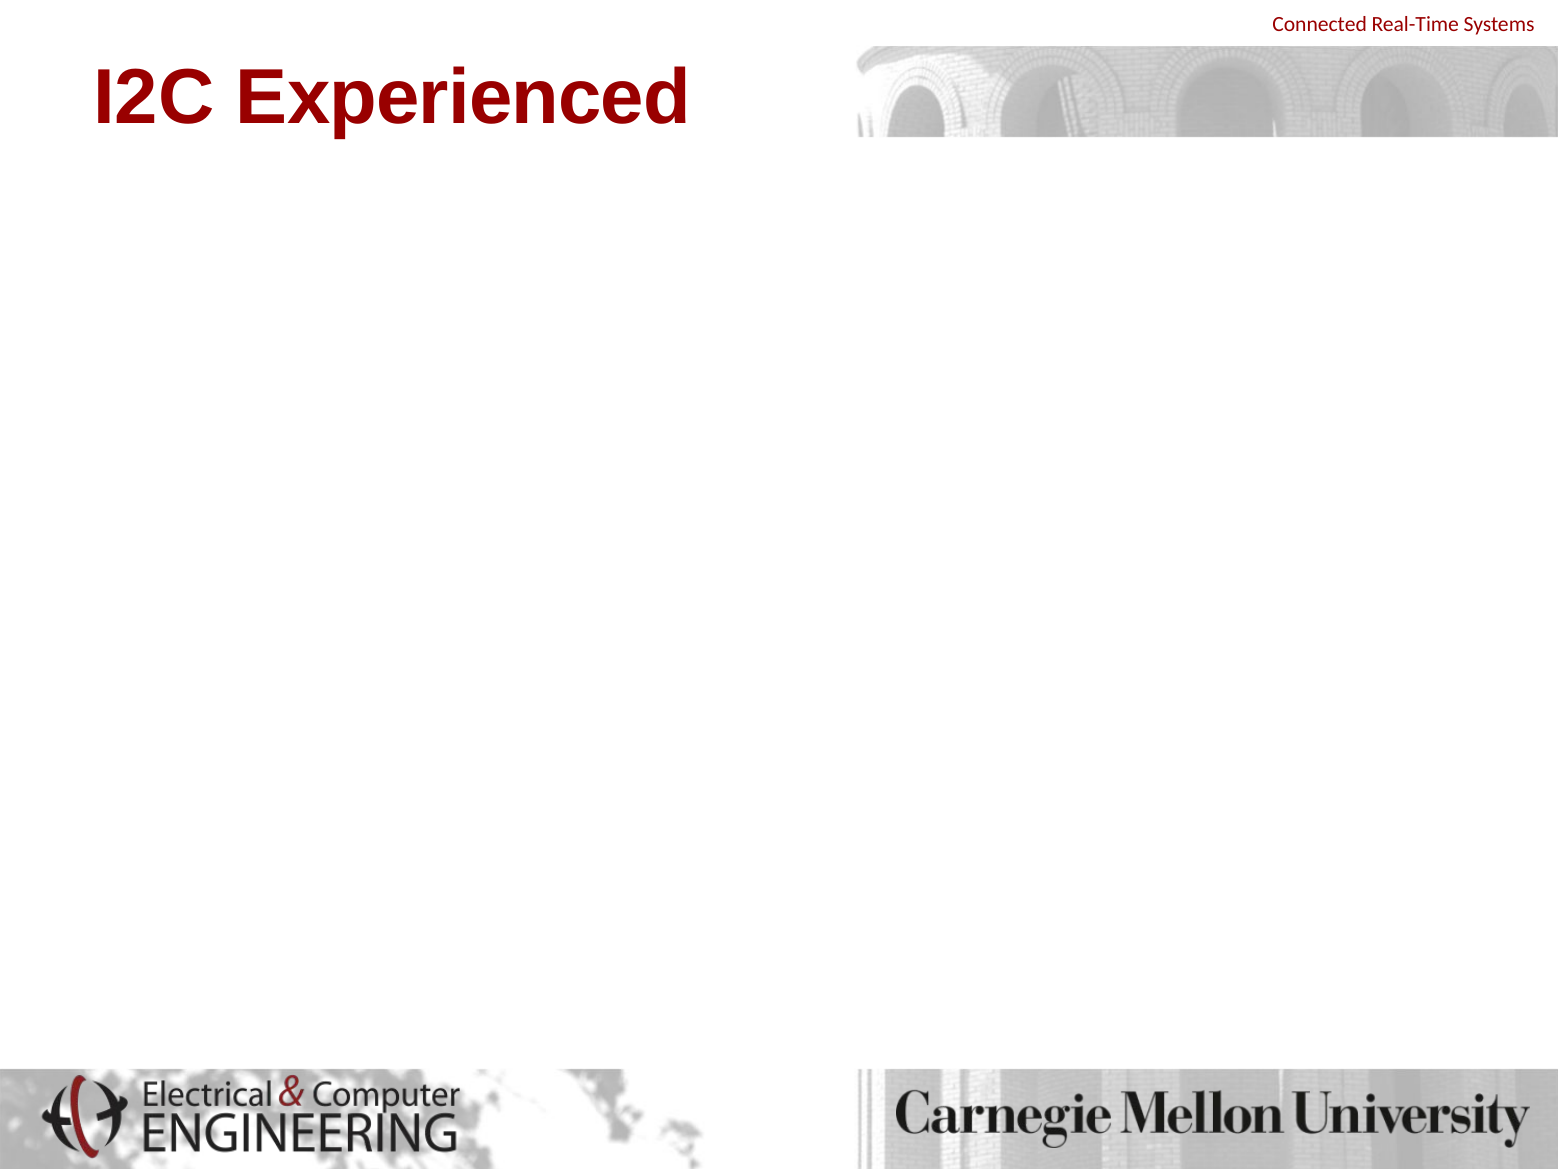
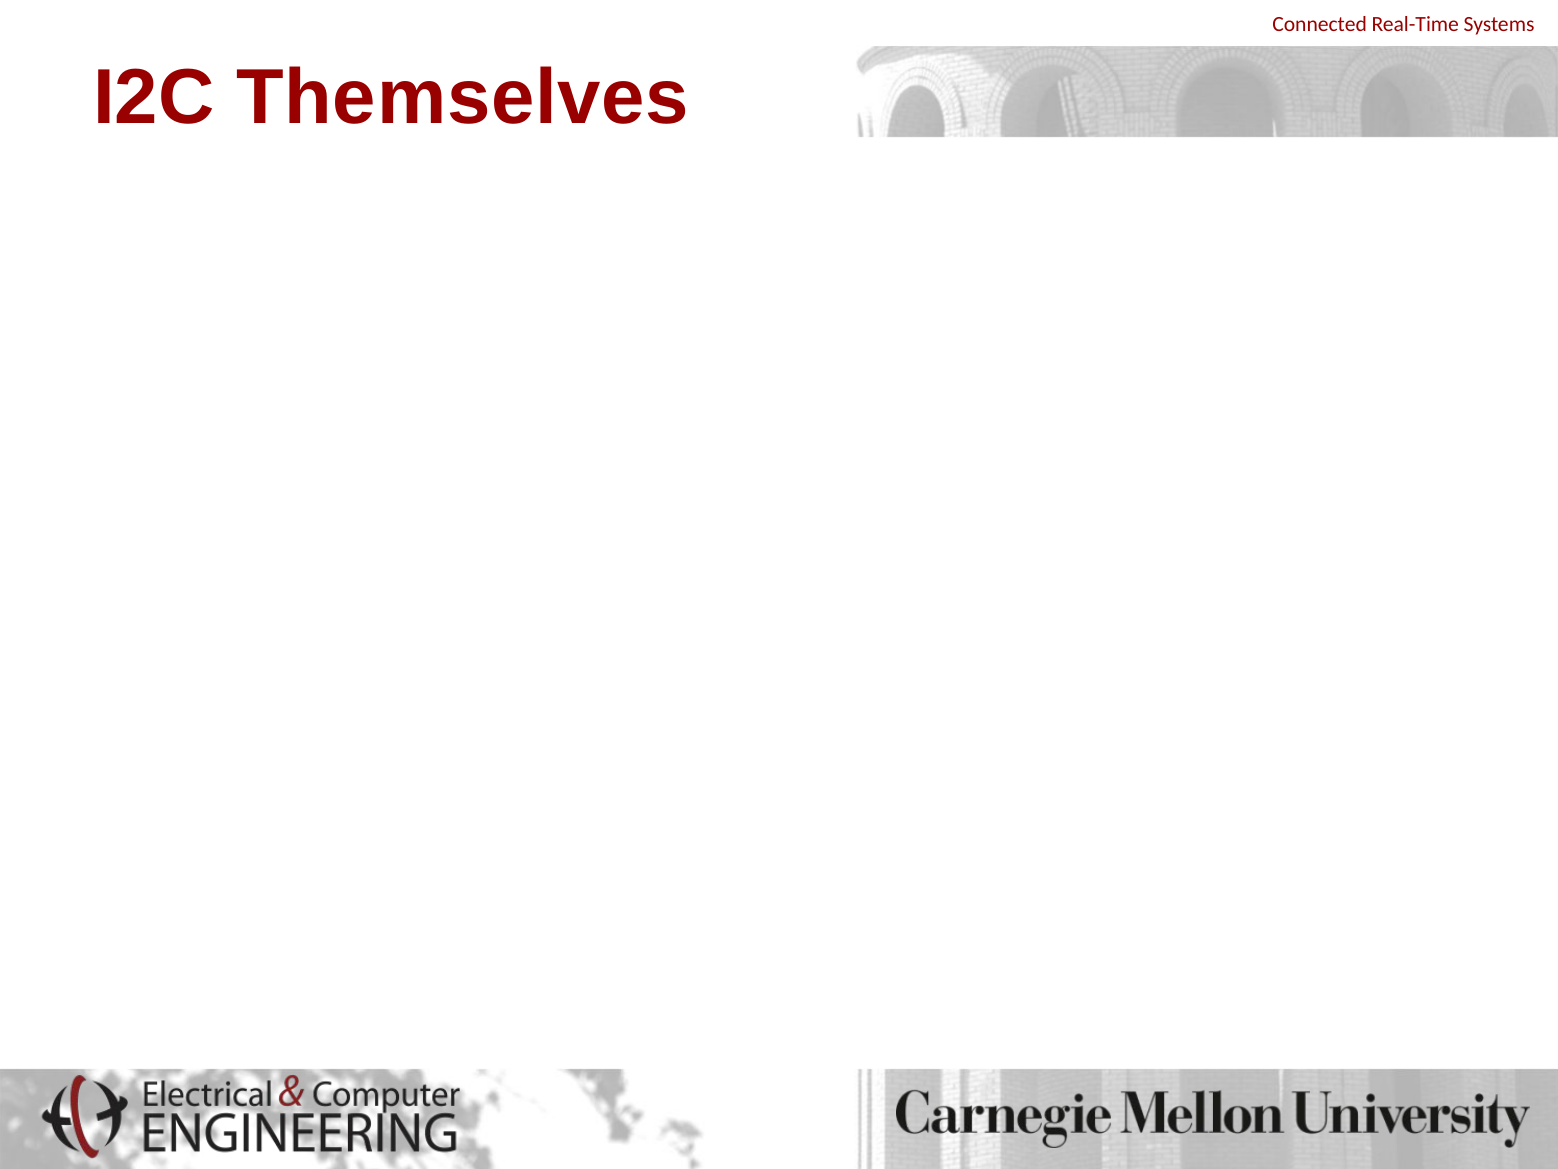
Experienced: Experienced -> Themselves (463, 98)
